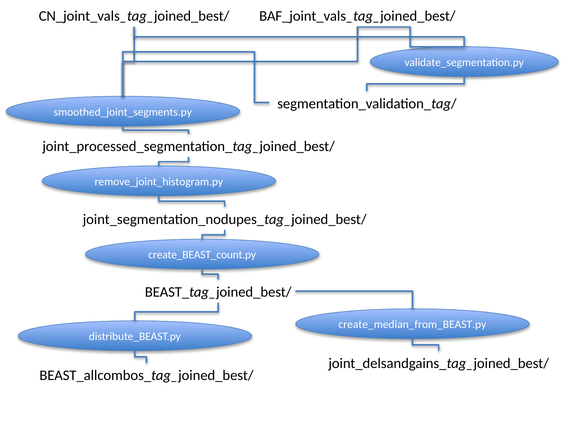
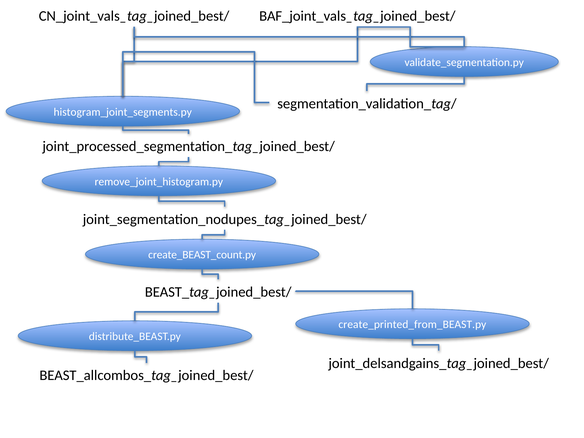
smoothed_joint_segments.py: smoothed_joint_segments.py -> histogram_joint_segments.py (123, 112)
create_median_from_BEAST.py: create_median_from_BEAST.py -> create_printed_from_BEAST.py (412, 325)
